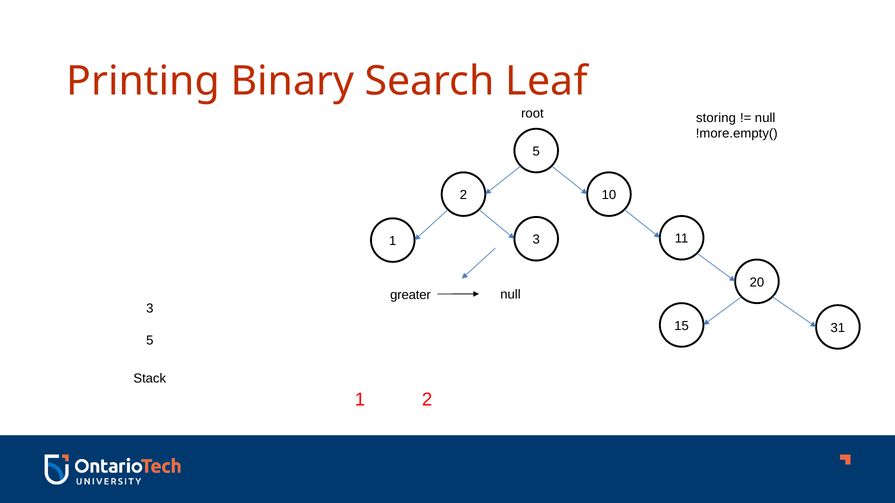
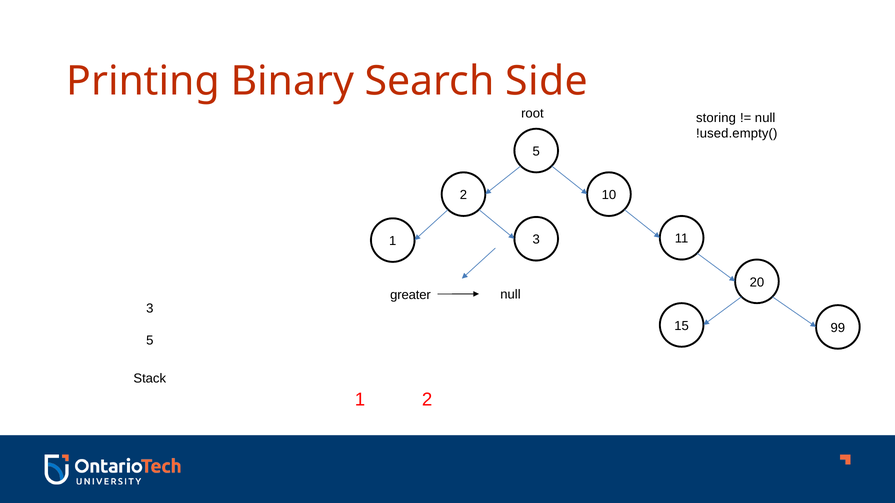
Leaf: Leaf -> Side (547, 81)
!more.empty(: !more.empty( -> !used.empty( (737, 134)
31: 31 -> 99 (838, 328)
